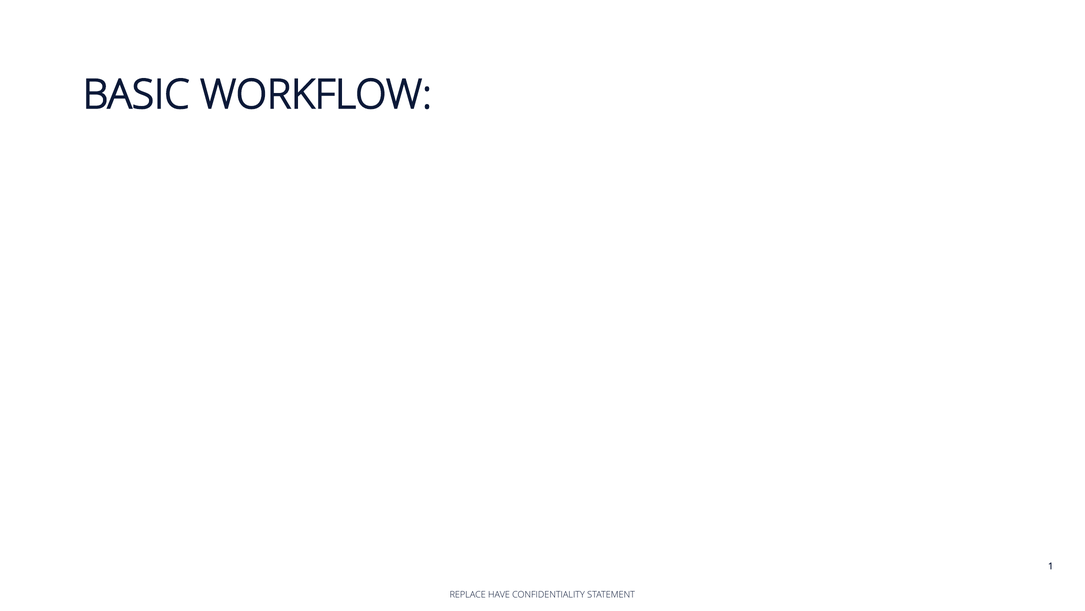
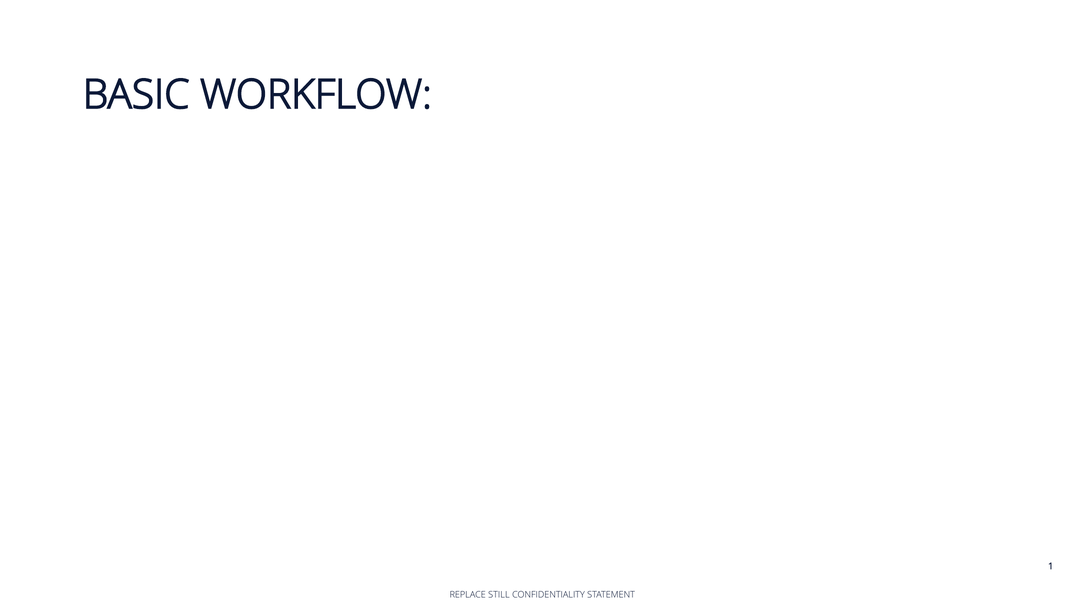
HAVE: HAVE -> STILL (499, 594)
